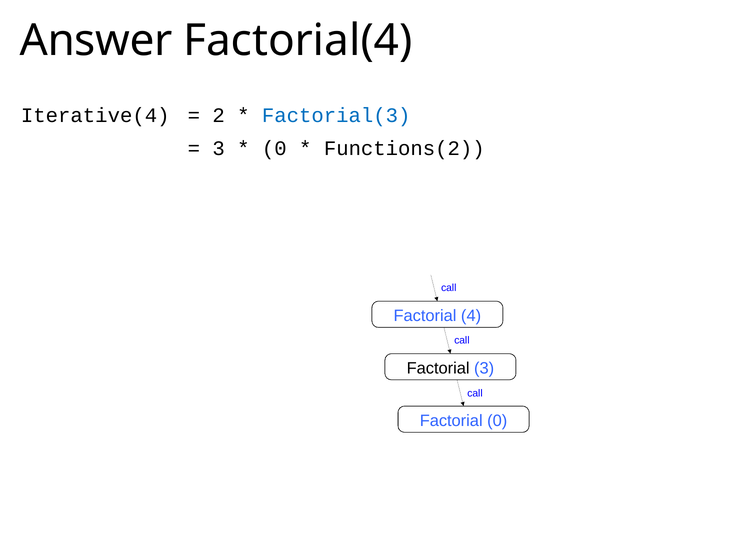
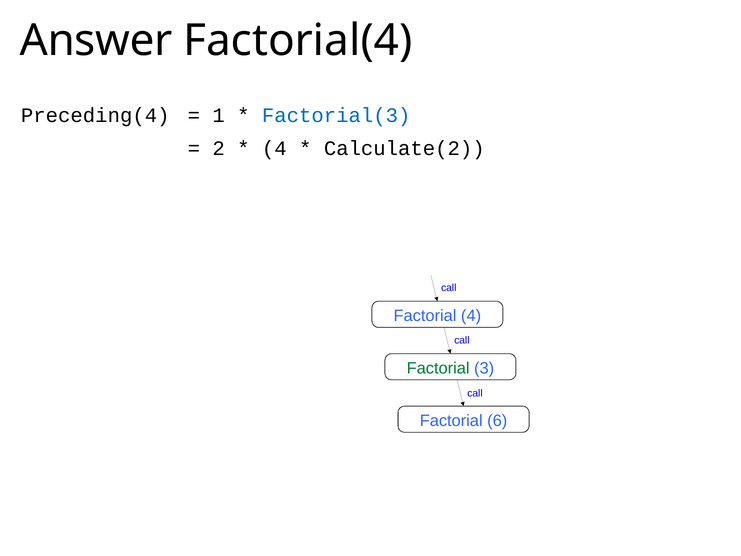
Iterative(4: Iterative(4 -> Preceding(4 (95, 116)
2: 2 -> 1 (219, 116)
3: 3 -> 2 (219, 148)
0: 0 -> 4 (274, 148)
Functions(2: Functions(2 -> Calculate(2 (404, 148)
Factorial colour: black -> green (438, 368)
Factorial 0: 0 -> 6 (497, 421)
